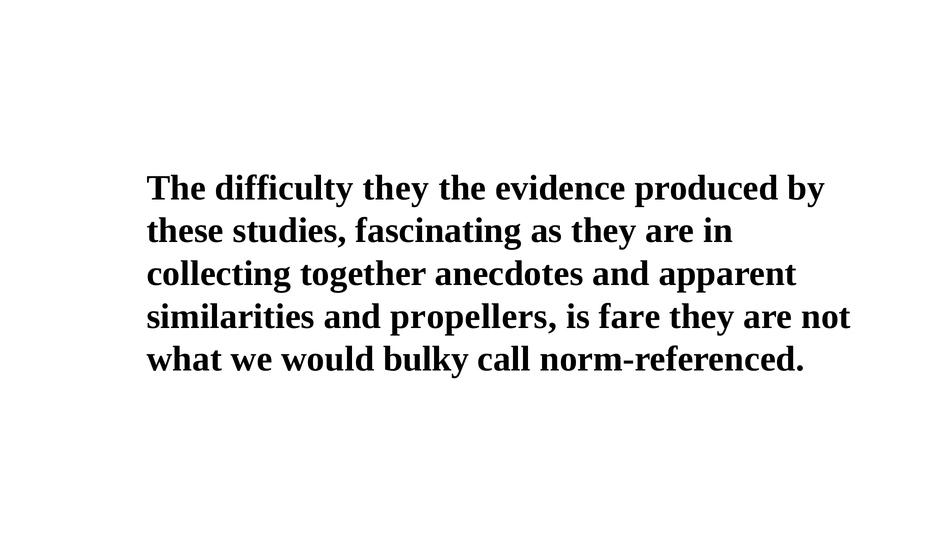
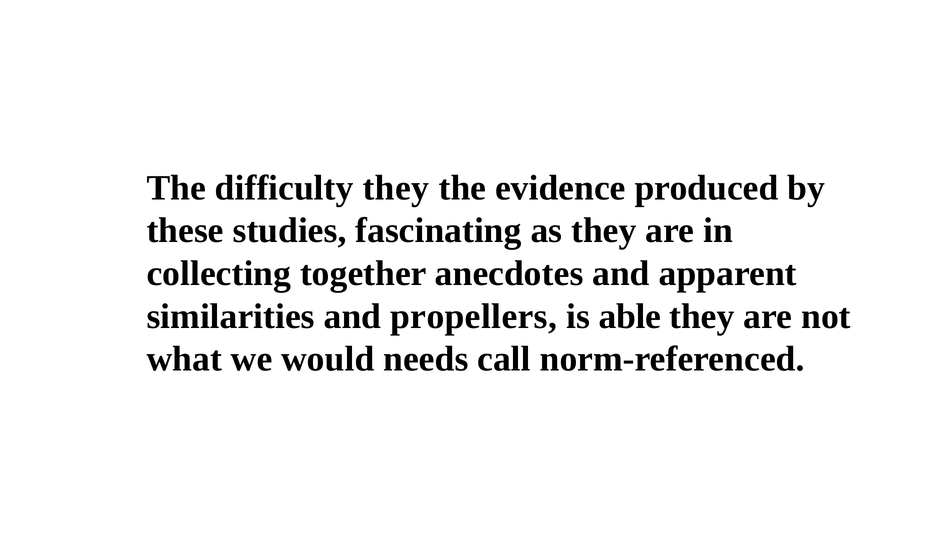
fare: fare -> able (630, 316)
bulky: bulky -> needs (426, 359)
